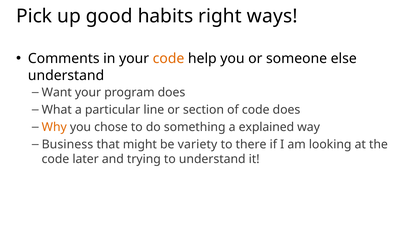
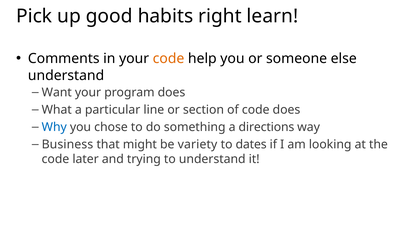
ways: ways -> learn (272, 16)
Why colour: orange -> blue (54, 127)
explained: explained -> directions (266, 127)
there: there -> dates (251, 144)
